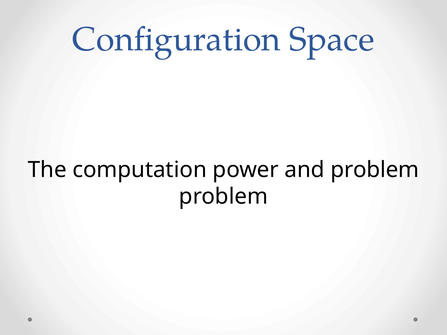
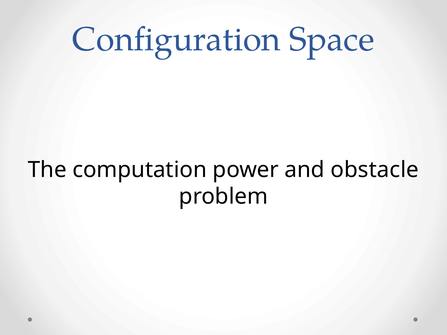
and problem: problem -> obstacle (375, 170)
